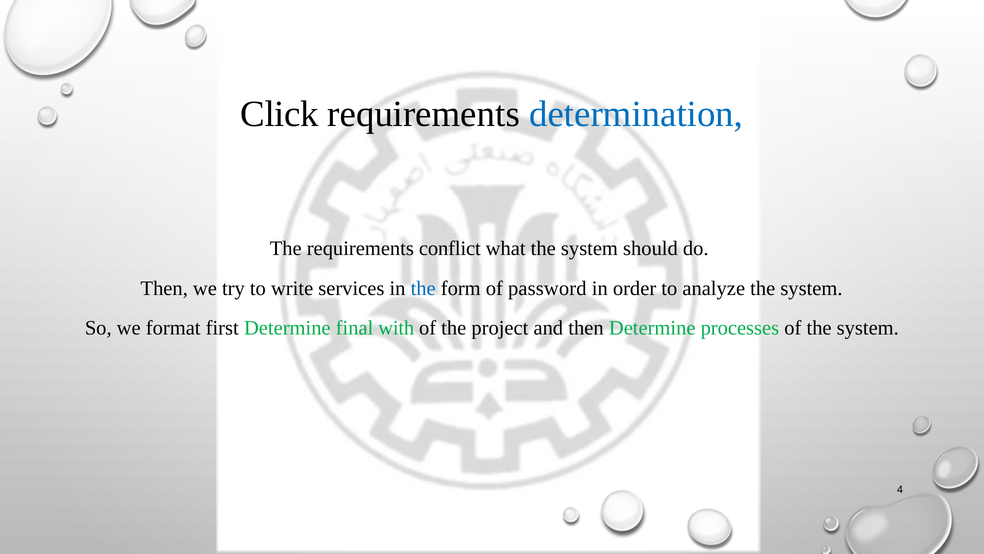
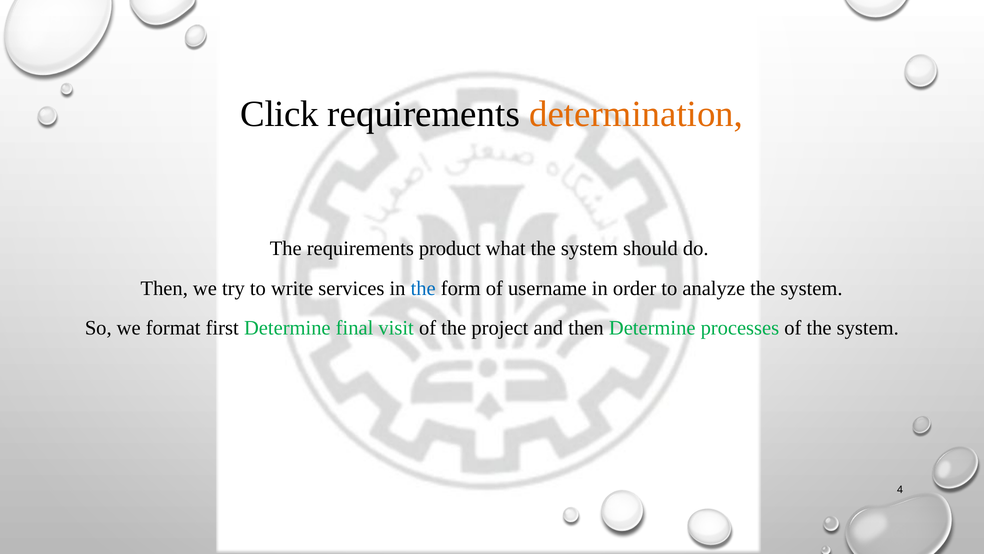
determination colour: blue -> orange (636, 114)
conflict: conflict -> product (450, 248)
password: password -> username (547, 288)
with: with -> visit (396, 328)
